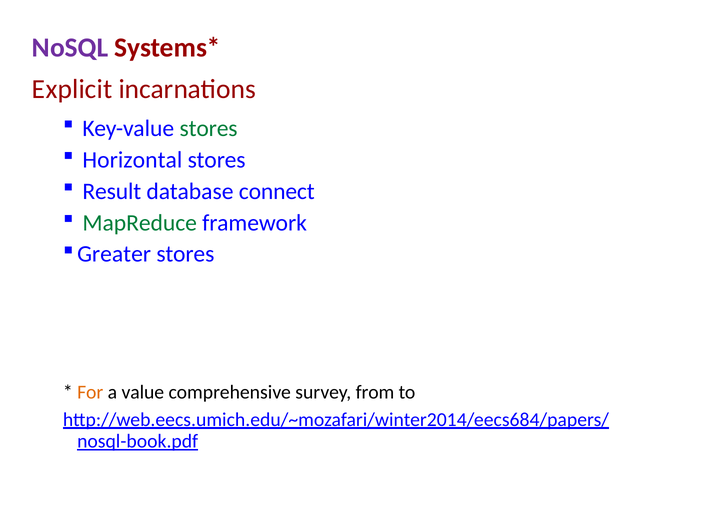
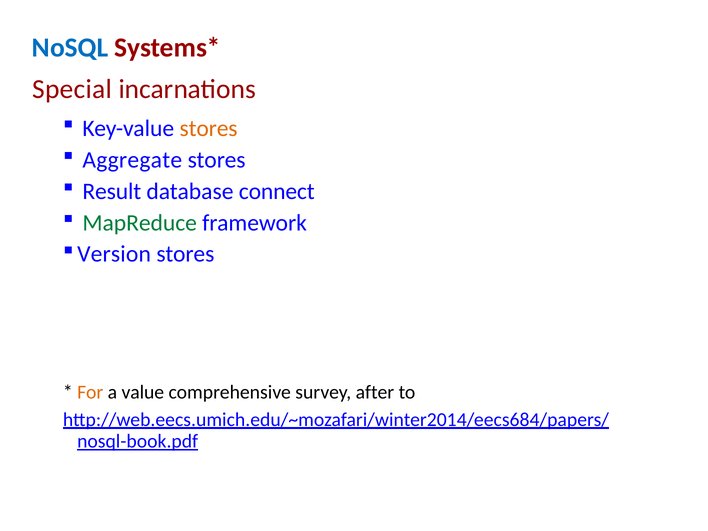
NoSQL colour: purple -> blue (70, 48)
Explicit: Explicit -> Special (72, 89)
stores colour: green -> orange (209, 129)
Horizontal: Horizontal -> Aggregate (132, 160)
Greater: Greater -> Version (114, 254)
from: from -> after (375, 392)
